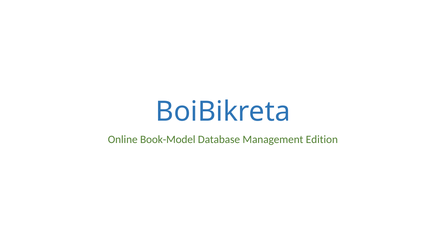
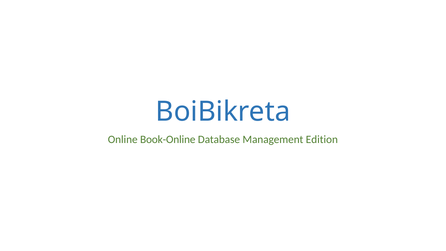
Book-Model: Book-Model -> Book-Online (168, 139)
